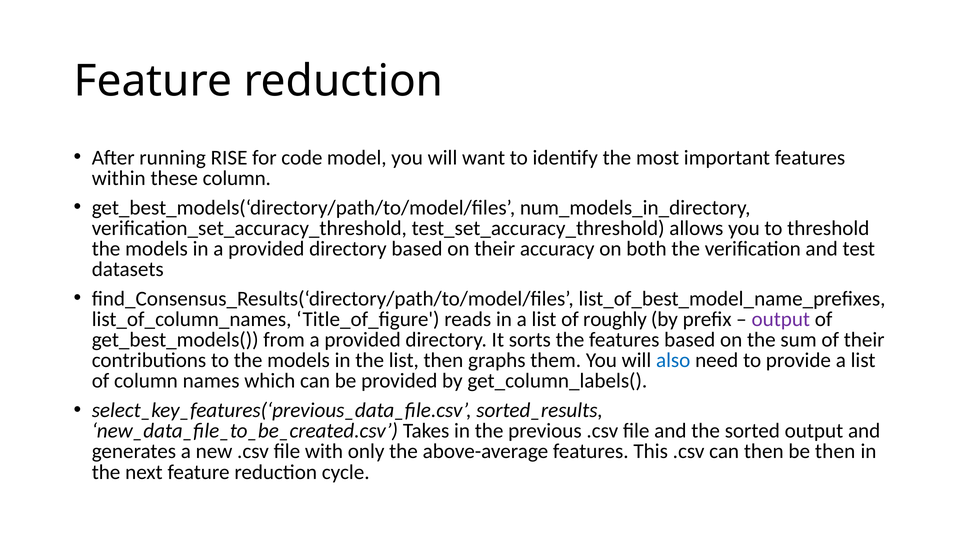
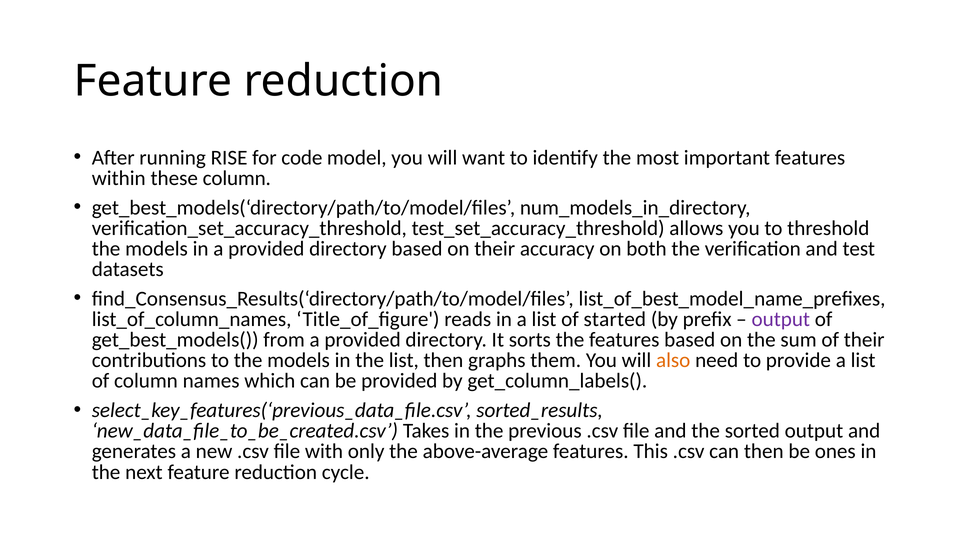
roughly: roughly -> started (615, 320)
also colour: blue -> orange (673, 361)
be then: then -> ones (835, 452)
